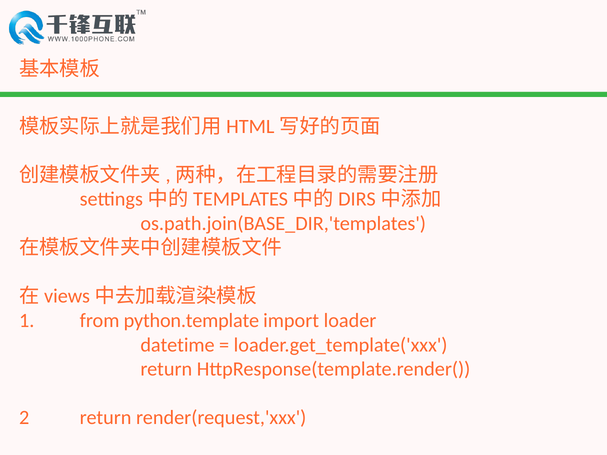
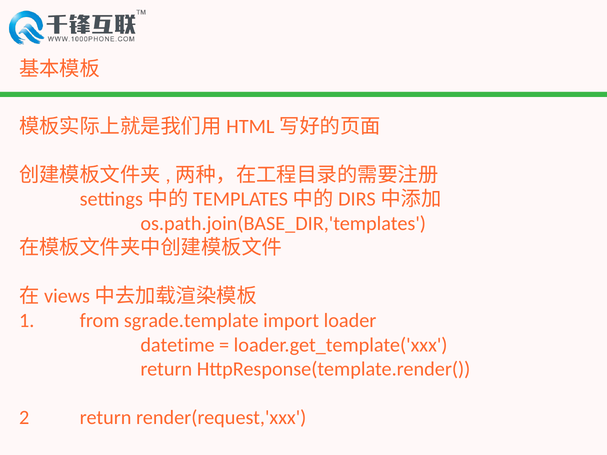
python.template: python.template -> sgrade.template (191, 321)
